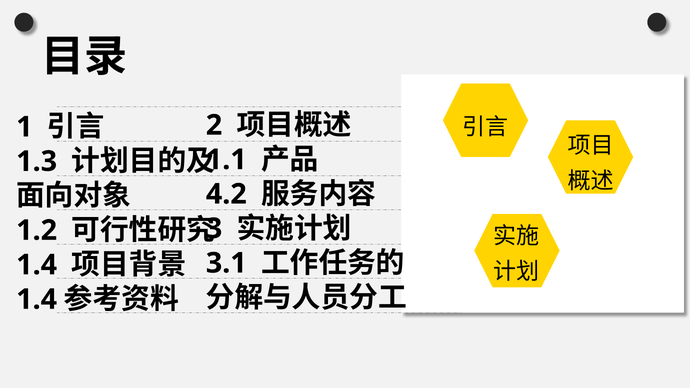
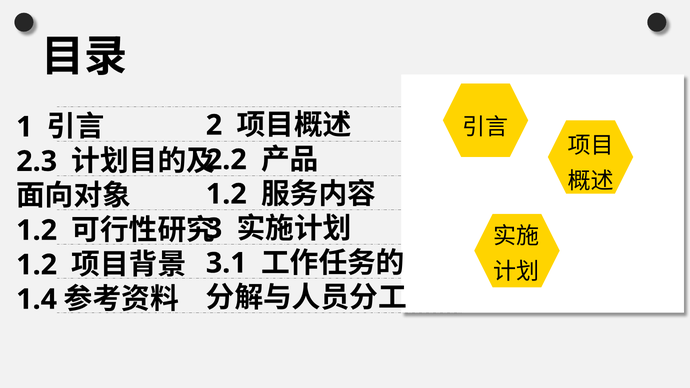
1.1: 1.1 -> 2.2 (226, 160)
1.3: 1.3 -> 2.3 (37, 161)
4.2: 4.2 -> 1.2 (226, 194)
1.4: 1.4 -> 1.2 (37, 265)
